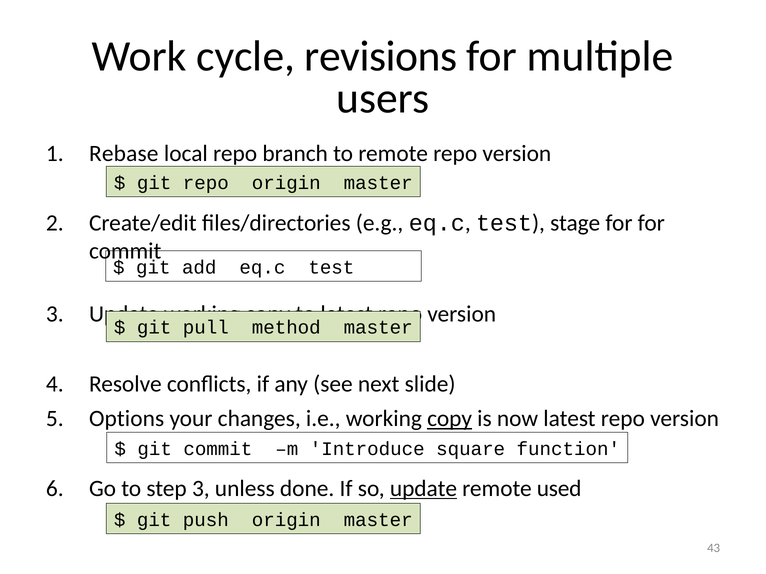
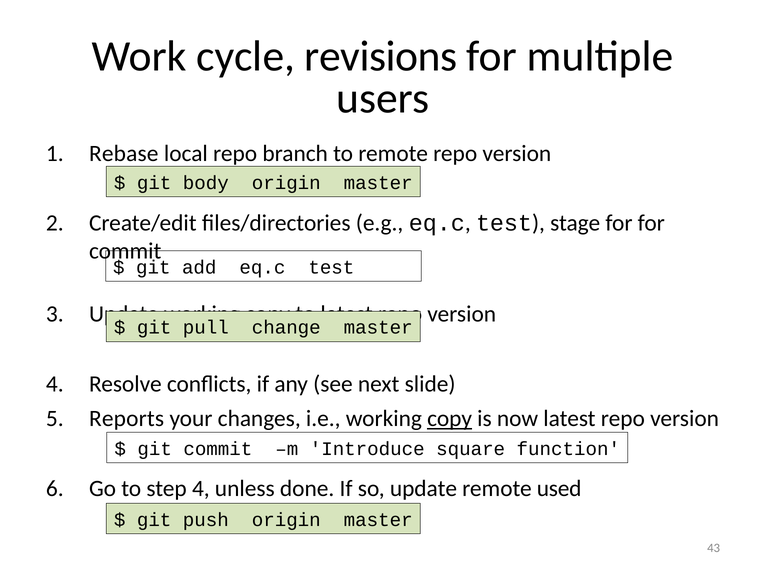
git repo: repo -> body (206, 183)
method: method -> change (286, 328)
Options: Options -> Reports (127, 419)
step 3: 3 -> 4 (201, 489)
update underline: present -> none (423, 489)
